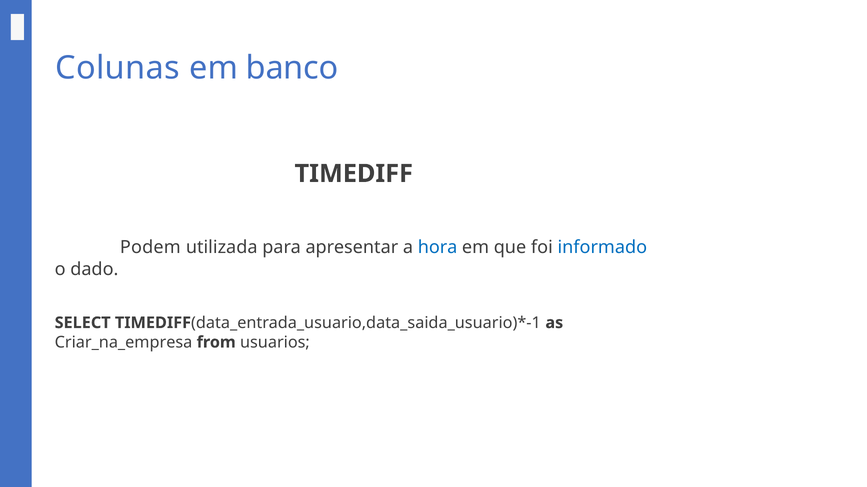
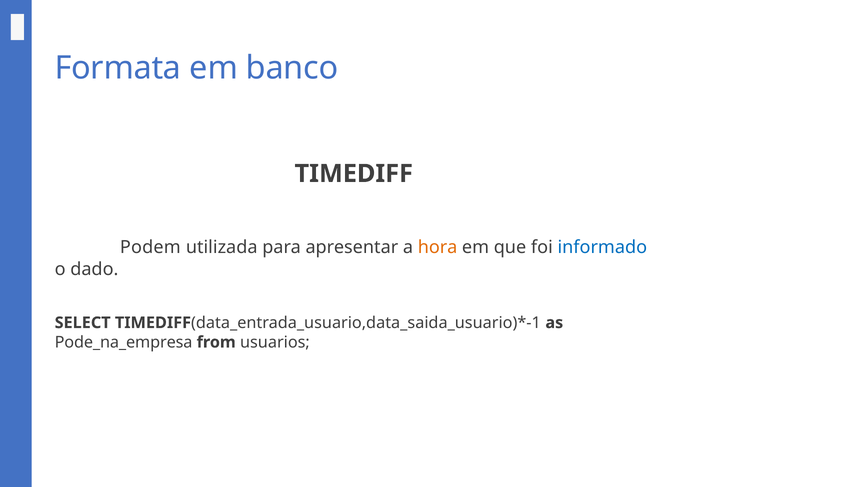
Colunas: Colunas -> Formata (118, 68)
hora colour: blue -> orange (438, 248)
Criar_na_empresa: Criar_na_empresa -> Pode_na_empresa (124, 343)
